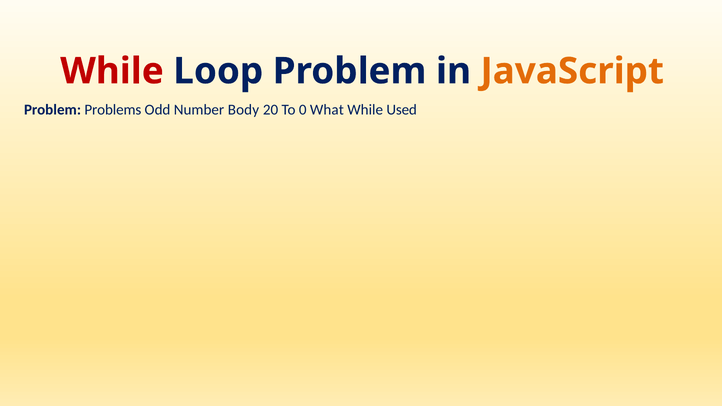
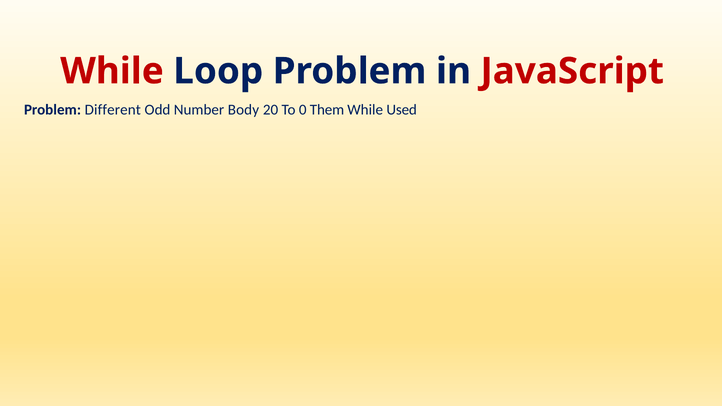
JavaScript colour: orange -> red (572, 71)
Problems: Problems -> Different (113, 110)
What: What -> Them (327, 110)
